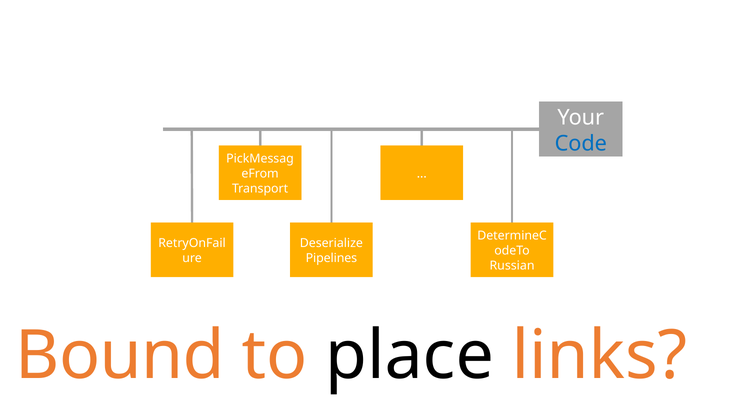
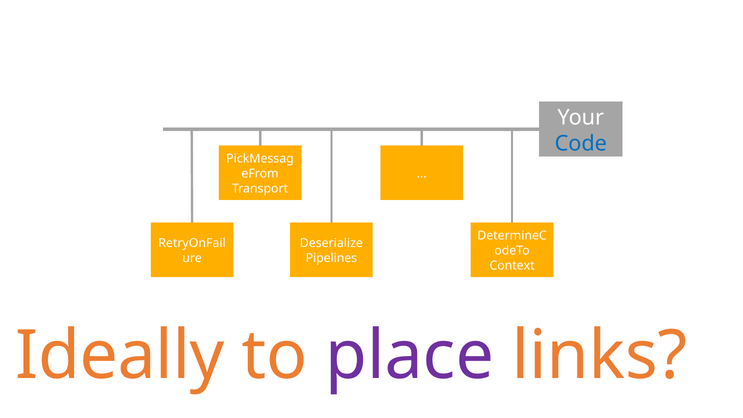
Russian: Russian -> Context (512, 265)
Bound: Bound -> Ideally (120, 356)
place colour: black -> purple (410, 356)
